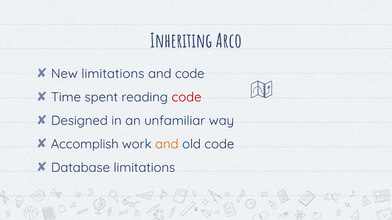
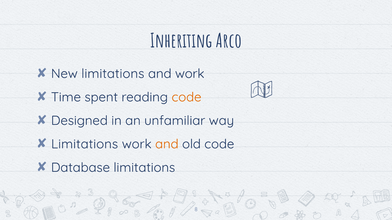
and code: code -> work (190, 74)
code colour: red -> orange (187, 97)
Accomplish: Accomplish -> Limitations (85, 144)
